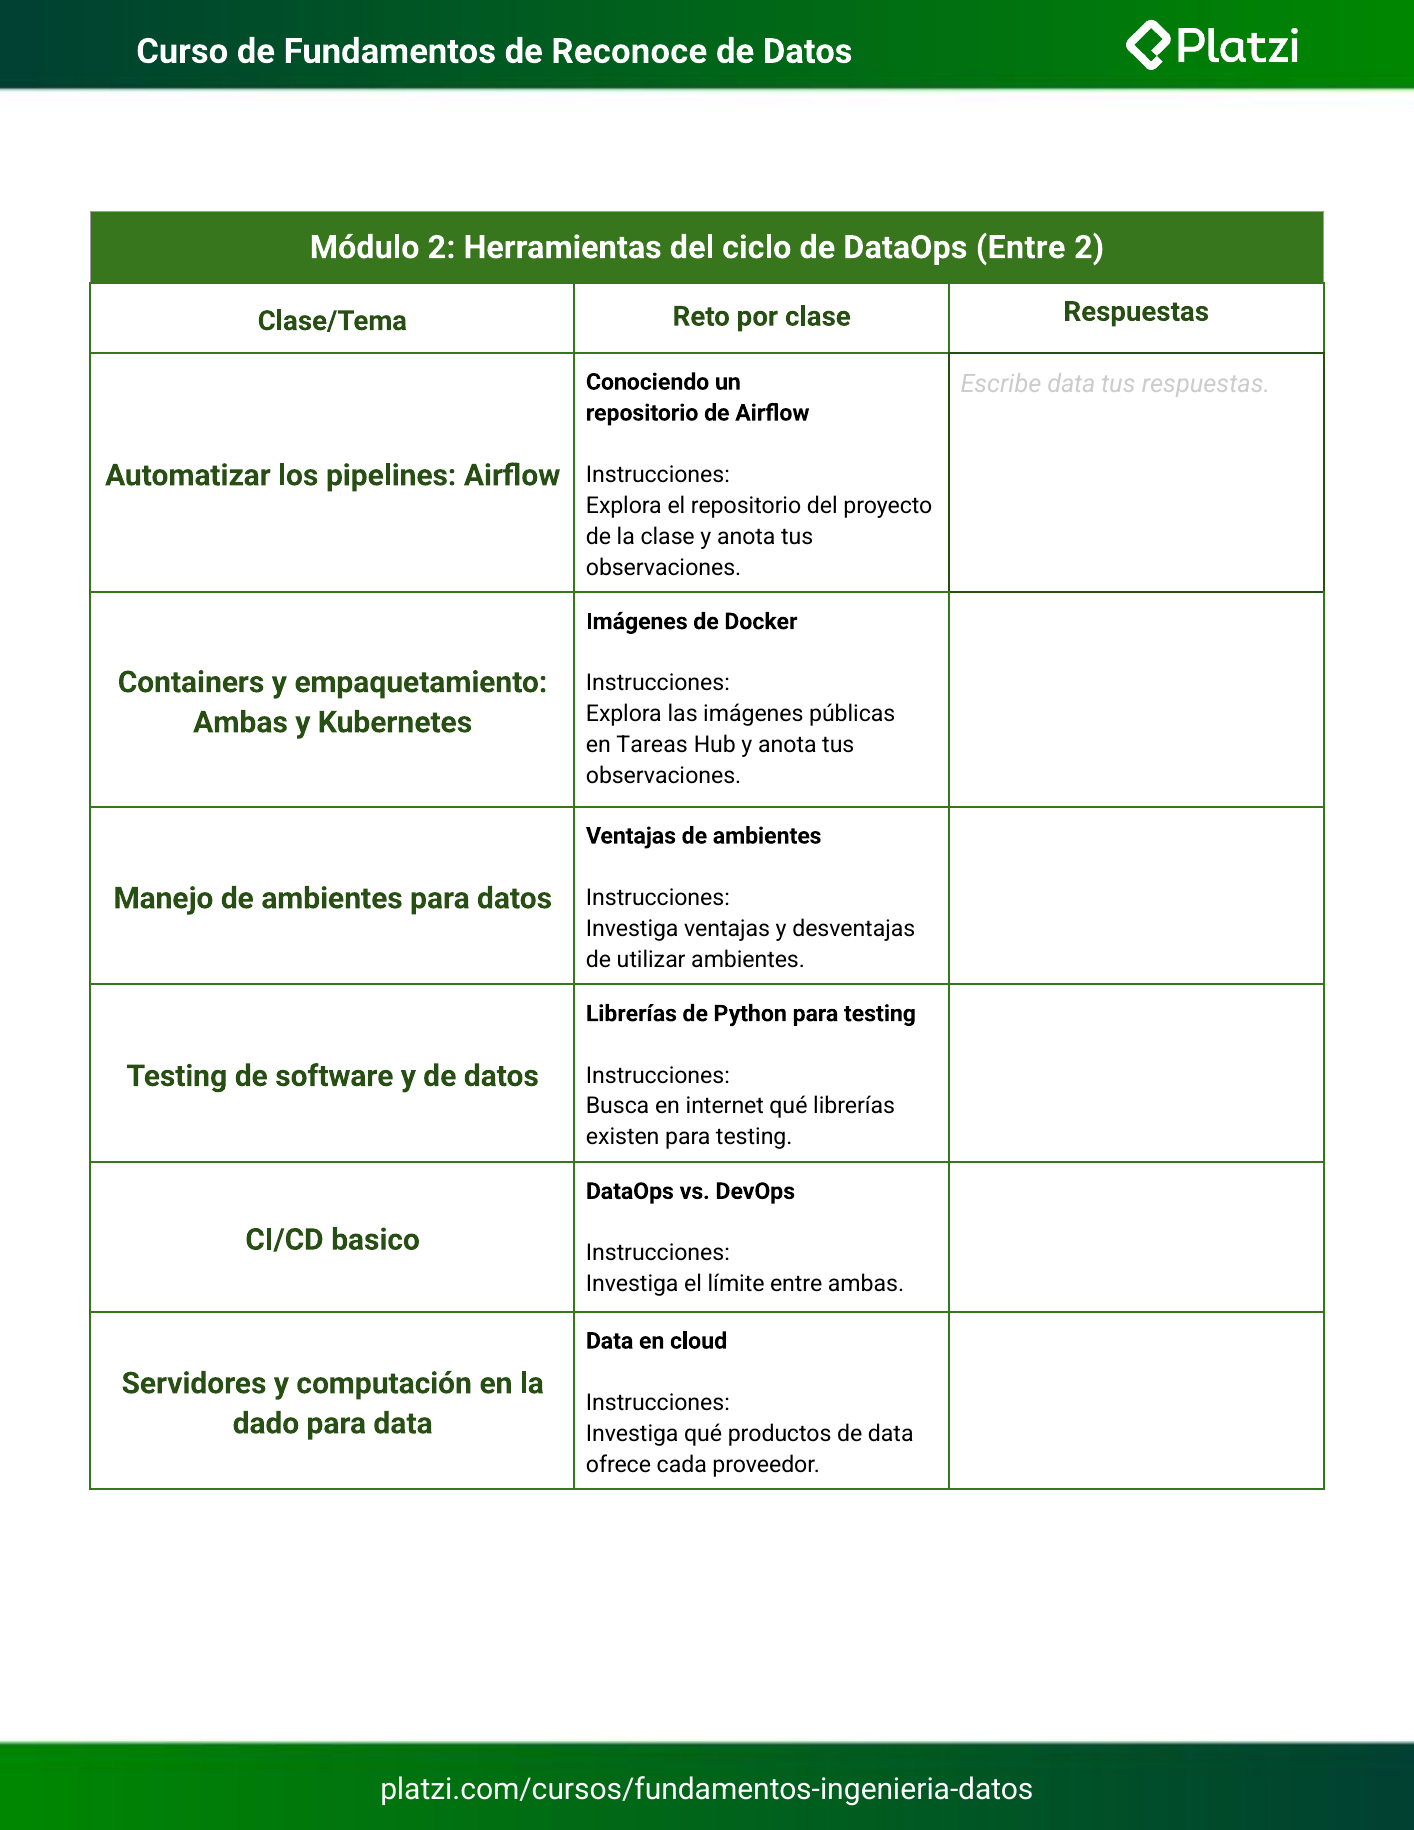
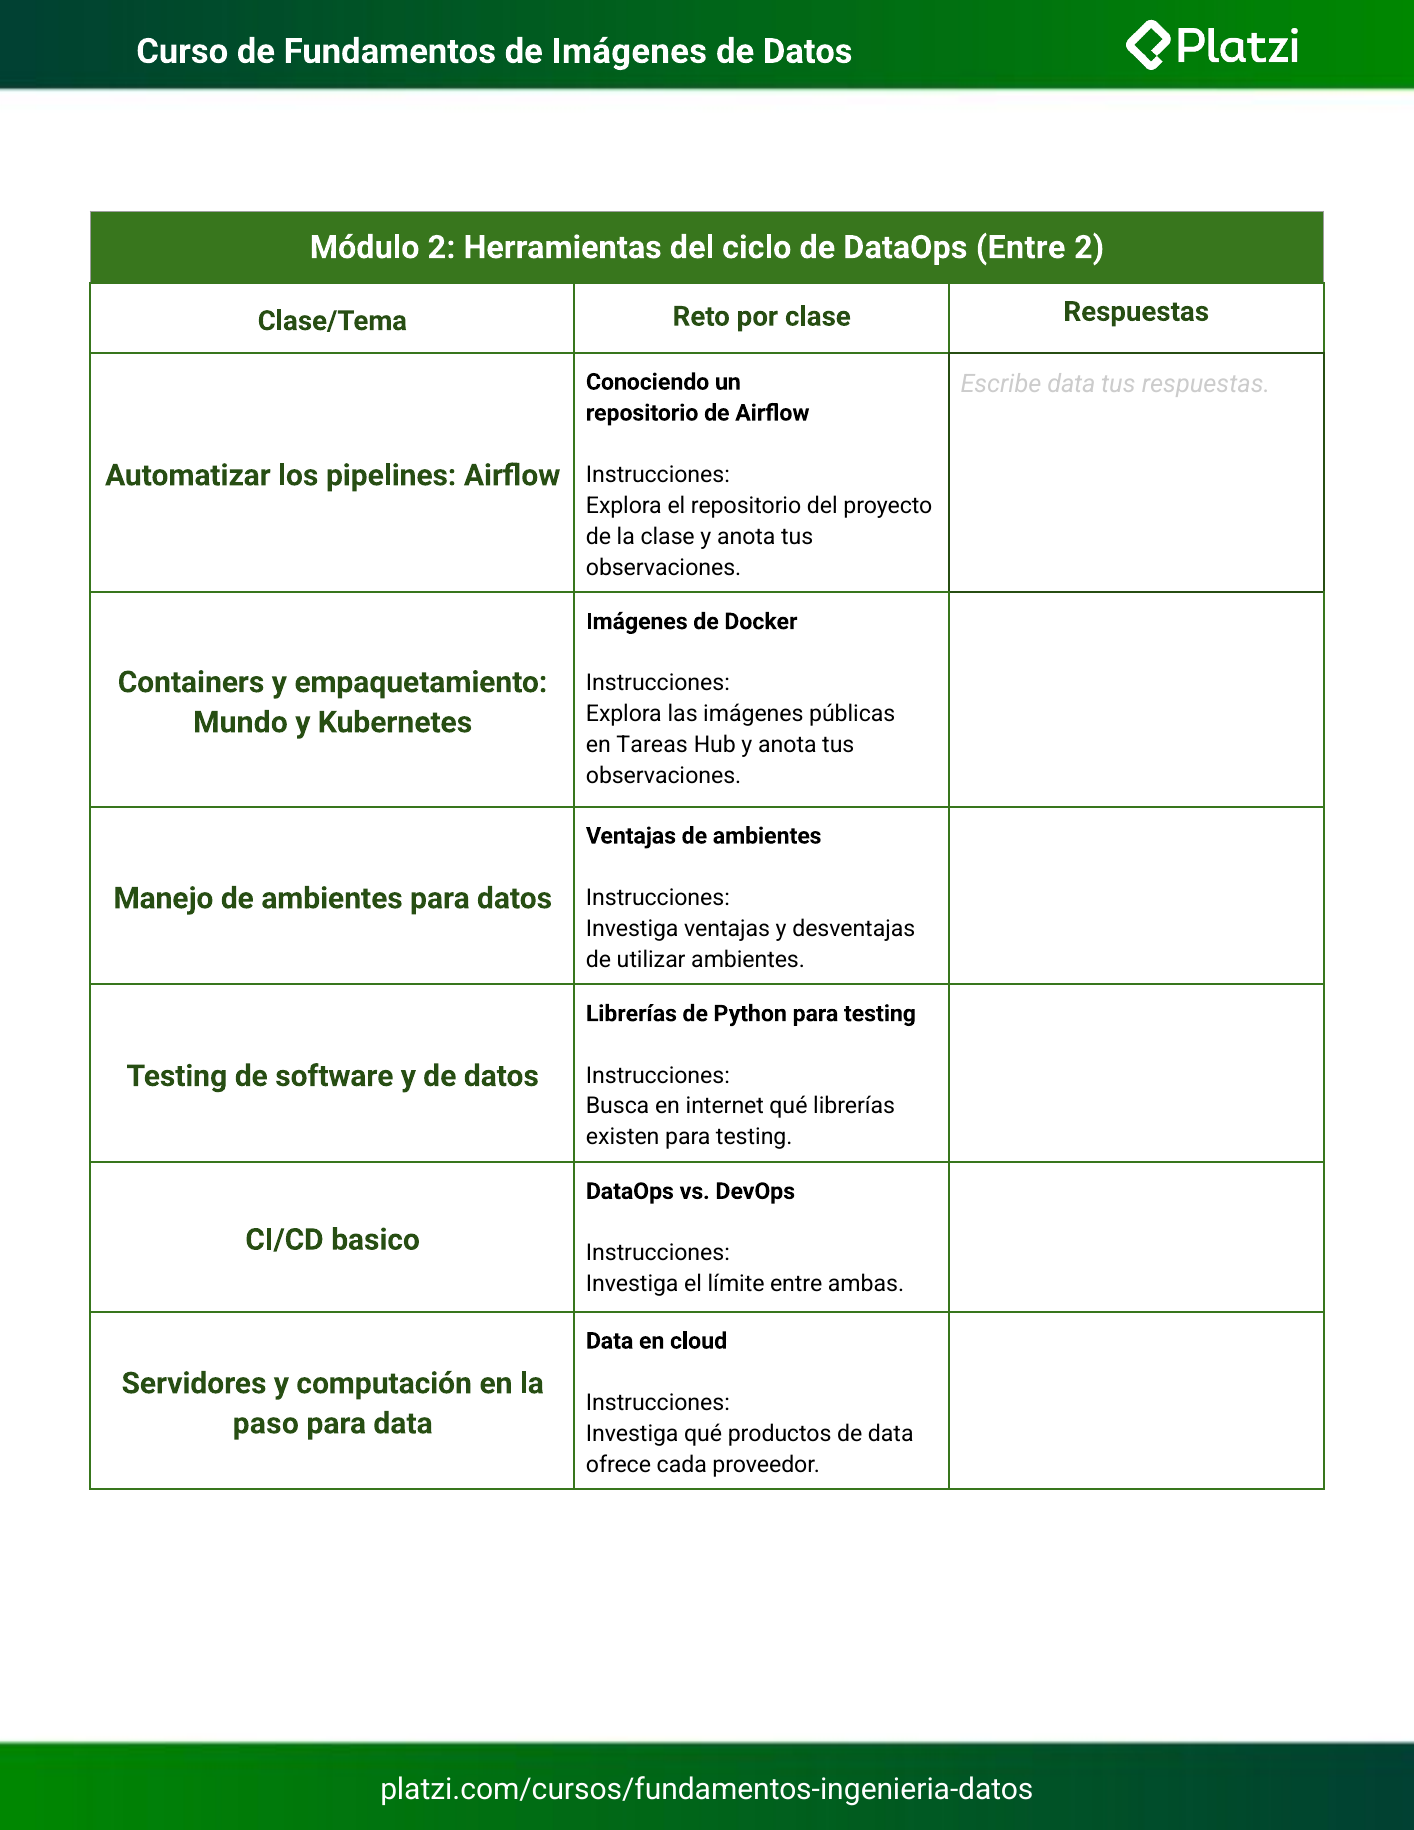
de Reconoce: Reconoce -> Imágenes (629, 51)
Ambas: Ambas -> Mundo (240, 722)
dado: dado -> paso (266, 1423)
